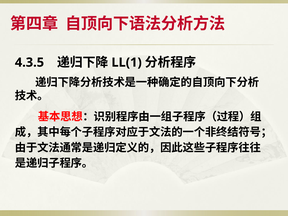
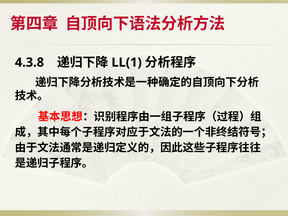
4.3.5: 4.3.5 -> 4.3.8 (29, 62)
